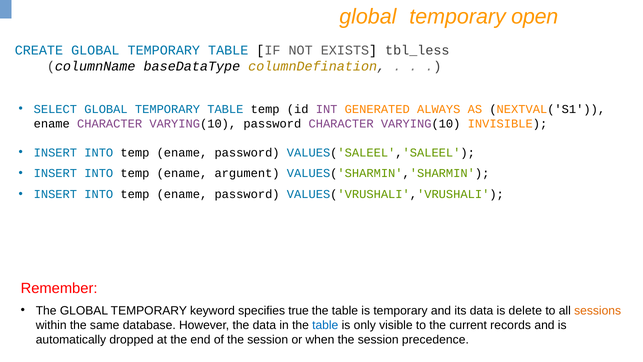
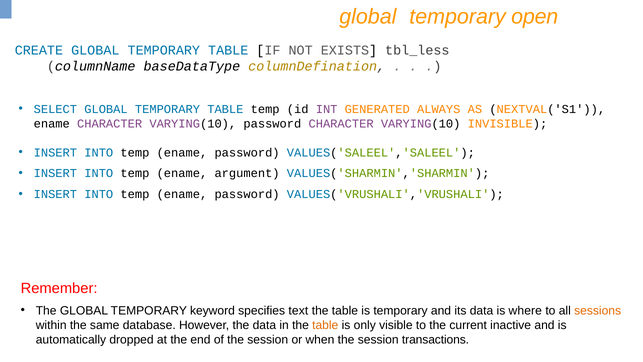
true: true -> text (298, 310)
delete: delete -> where (525, 310)
table colour: blue -> orange (325, 325)
records: records -> inactive (511, 325)
precedence: precedence -> transactions (436, 339)
